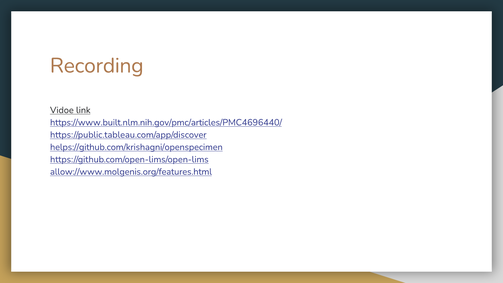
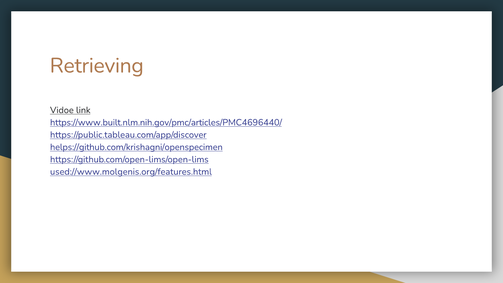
Recording: Recording -> Retrieving (97, 66)
allow://www.molgenis.org/features.html: allow://www.molgenis.org/features.html -> used://www.molgenis.org/features.html (131, 172)
